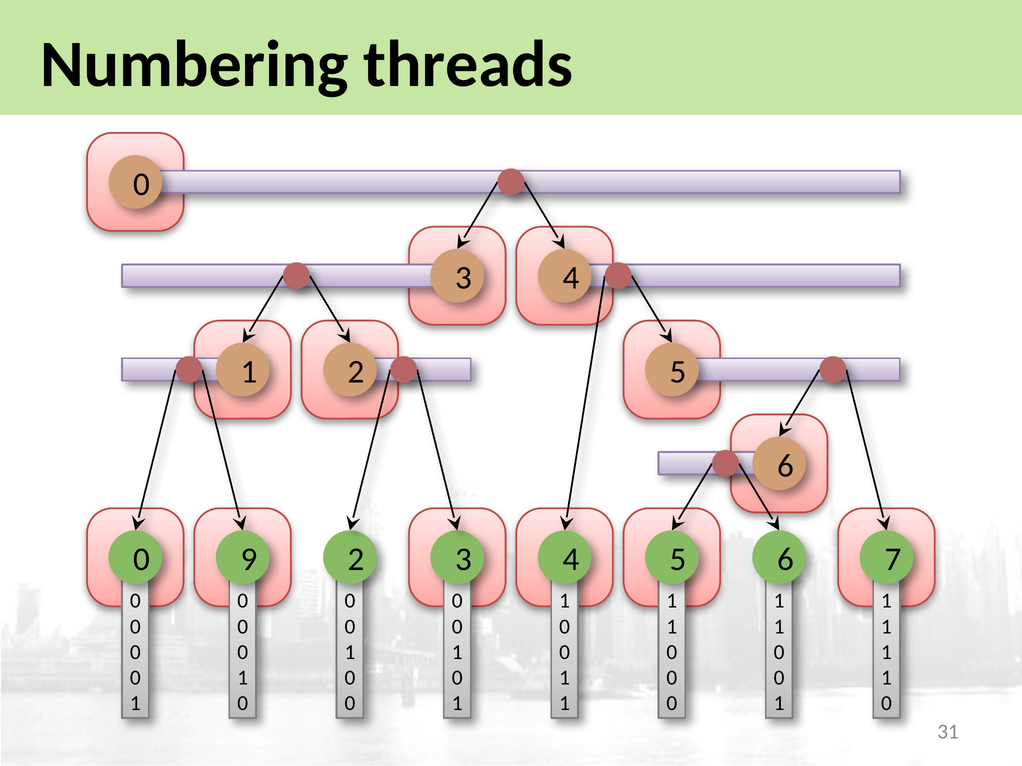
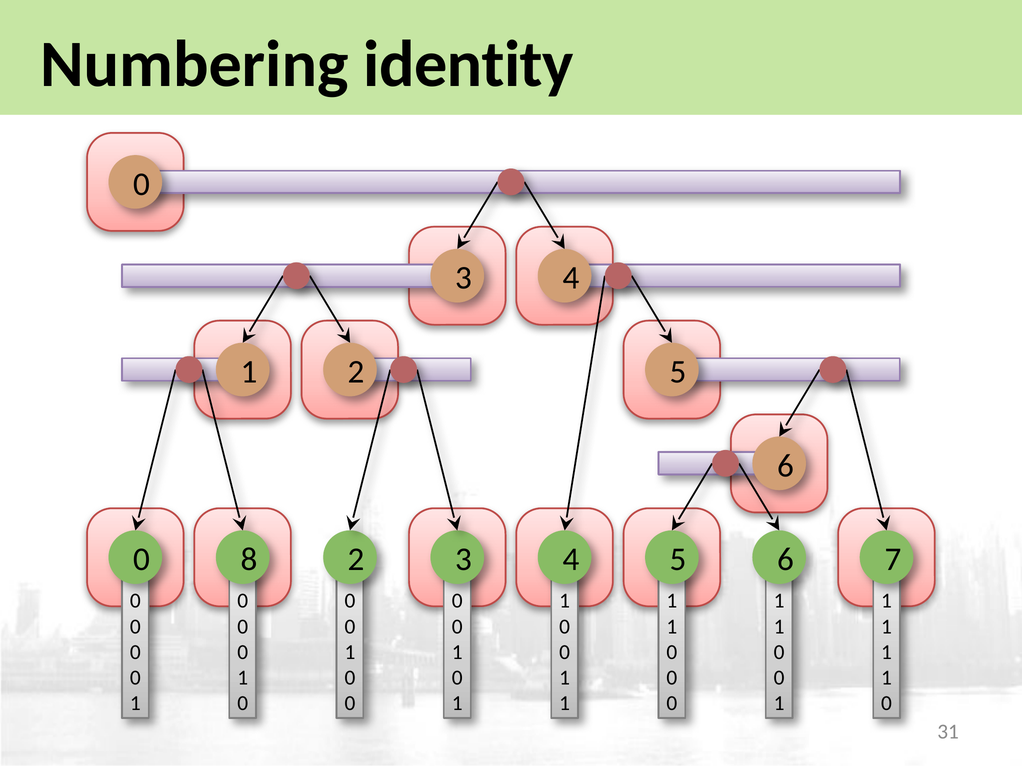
threads: threads -> identity (469, 64)
9: 9 -> 8 (249, 560)
